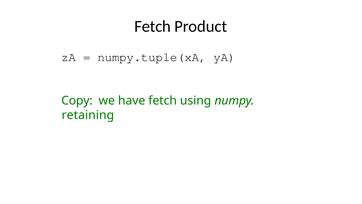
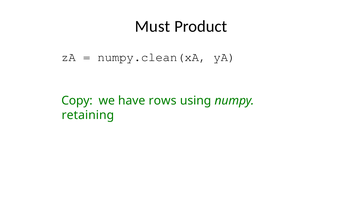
Fetch: Fetch -> Must (153, 26)
numpy.tuple(xA: numpy.tuple(xA -> numpy.clean(xA (152, 57)
have fetch: fetch -> rows (163, 100)
